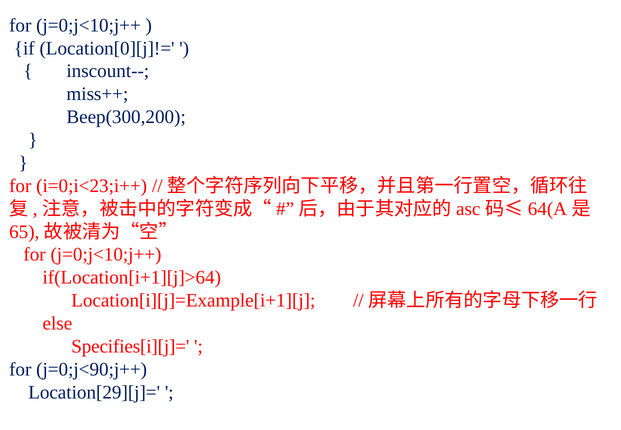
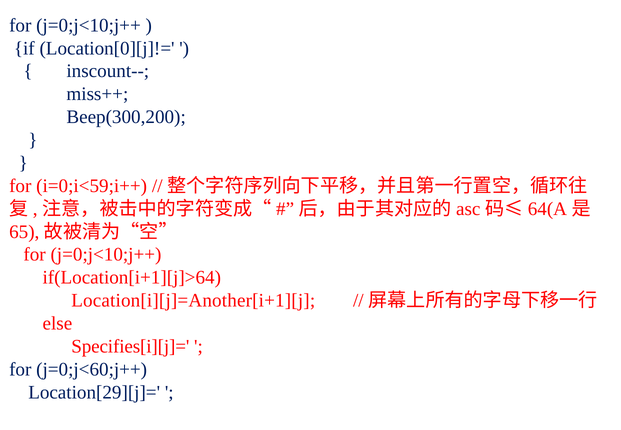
i=0;i<23;i++: i=0;i<23;i++ -> i=0;i<59;i++ (92, 186)
Location[i][j]=Example[i+1][j: Location[i][j]=Example[i+1][j -> Location[i][j]=Another[i+1][j (193, 300)
j=0;j<90;j++: j=0;j<90;j++ -> j=0;j<60;j++ (92, 369)
